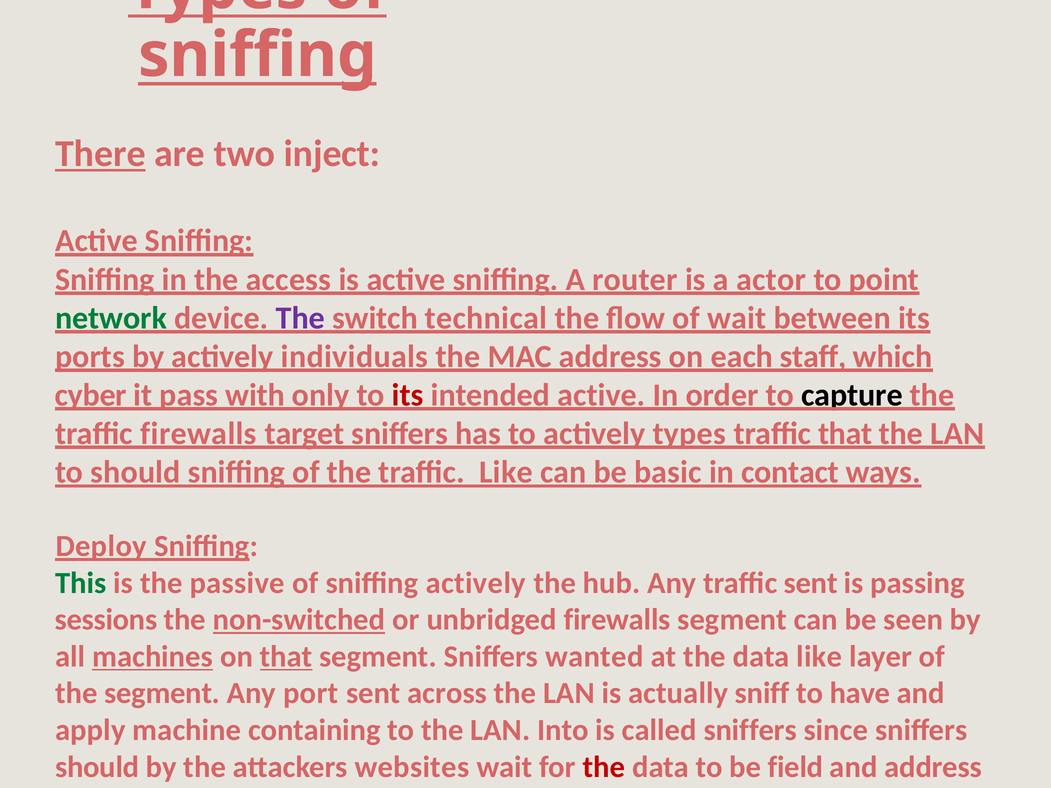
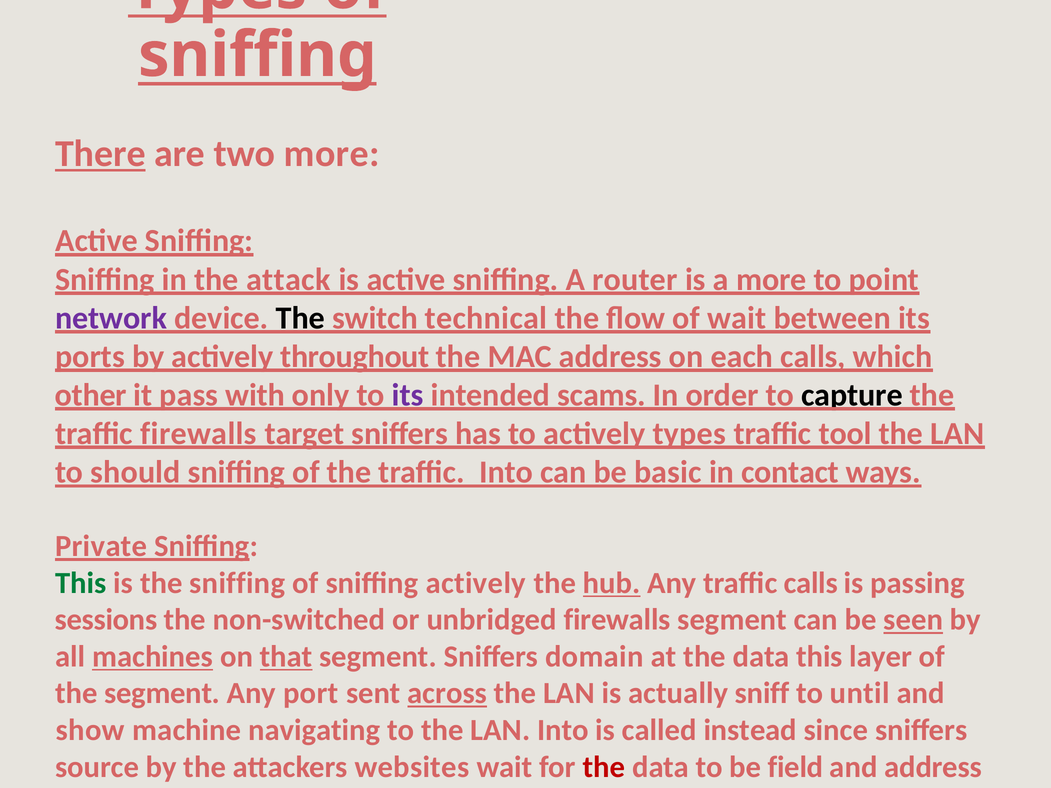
two inject: inject -> more (332, 154)
access: access -> attack (288, 280)
a actor: actor -> more (771, 280)
network colour: green -> purple (111, 318)
The colour: purple -> black (300, 318)
individuals: individuals -> throughout (355, 357)
each staff: staff -> calls (813, 357)
cyber: cyber -> other (91, 395)
its colour: red -> purple (408, 395)
intended active: active -> scams (602, 395)
traffic that: that -> tool (845, 434)
traffic Like: Like -> Into (506, 472)
Deploy: Deploy -> Private (101, 546)
the passive: passive -> sniffing (237, 583)
hub underline: none -> present (612, 583)
traffic sent: sent -> calls (811, 583)
non-switched underline: present -> none (299, 620)
seen underline: none -> present (913, 620)
wanted: wanted -> domain (594, 657)
data like: like -> this (820, 657)
across underline: none -> present (447, 694)
have: have -> until (860, 694)
apply: apply -> show (90, 730)
containing: containing -> navigating (314, 730)
called sniffers: sniffers -> instead (750, 730)
should: should -> source (97, 767)
